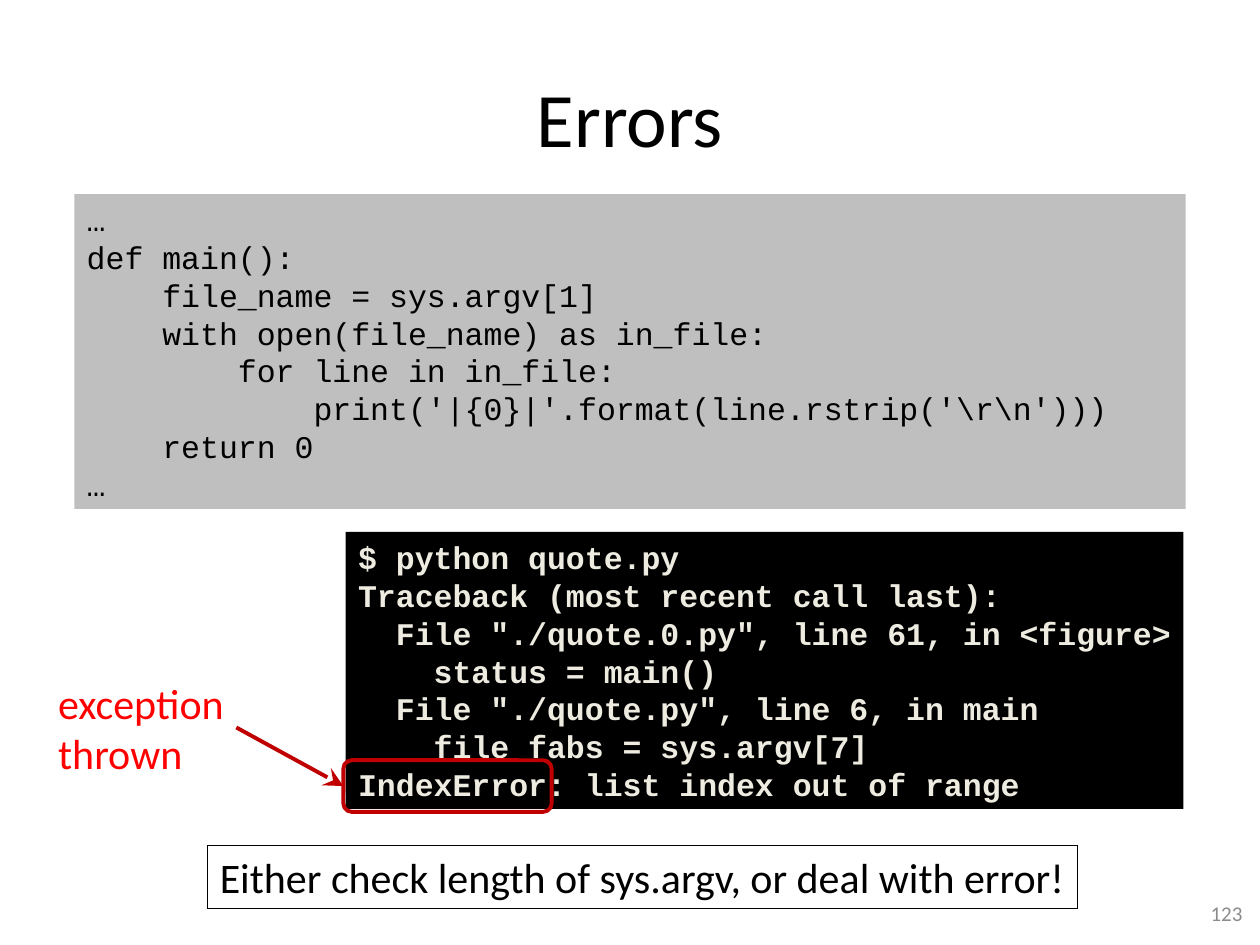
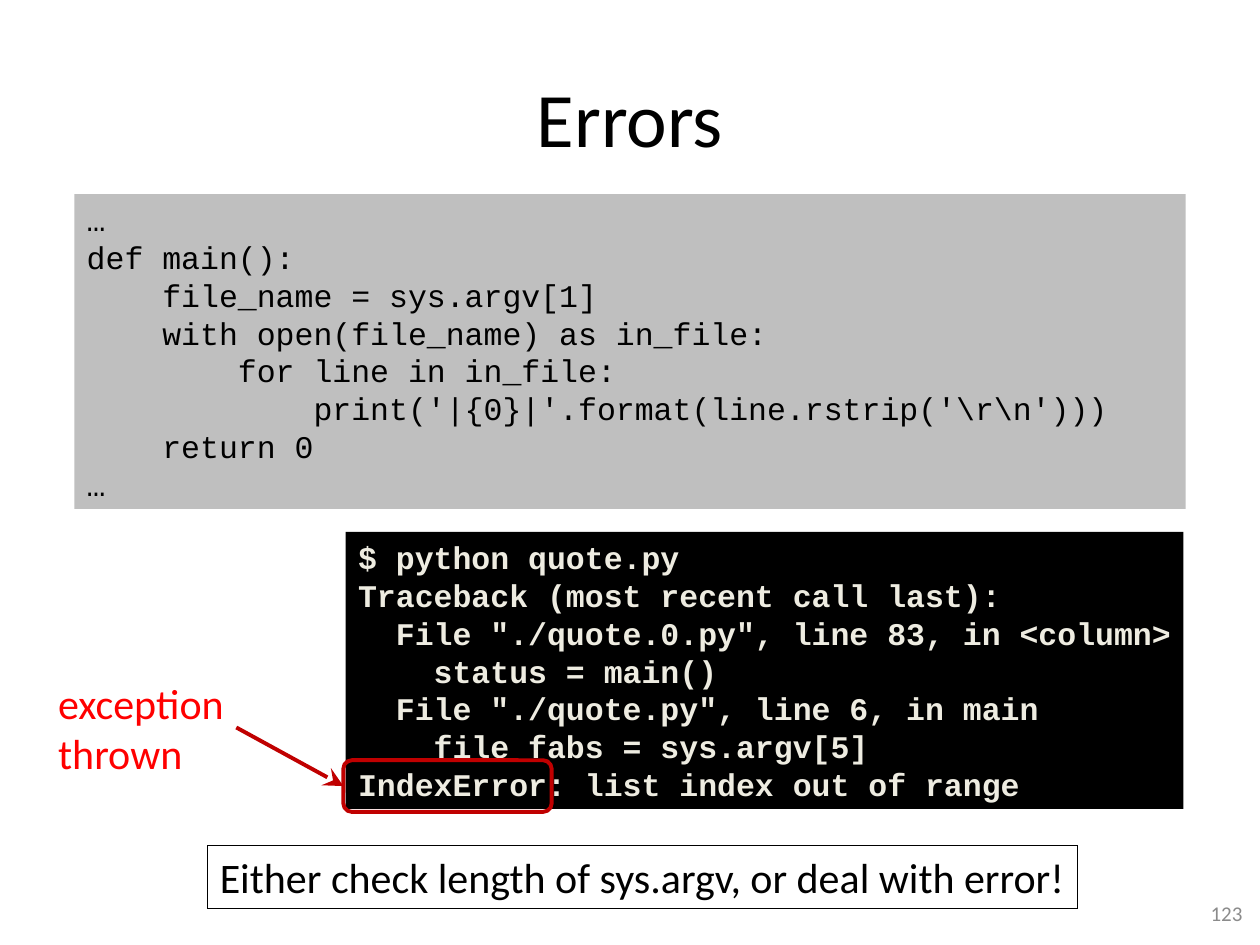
61: 61 -> 83 (916, 635)
<figure>: <figure> -> <column> (1095, 635)
sys.argv[7: sys.argv[7 -> sys.argv[5 (764, 748)
